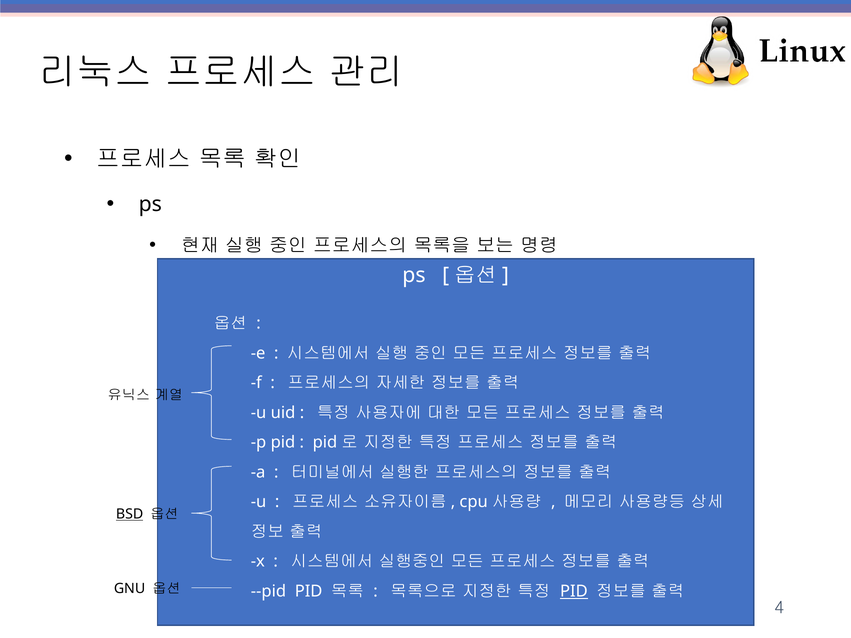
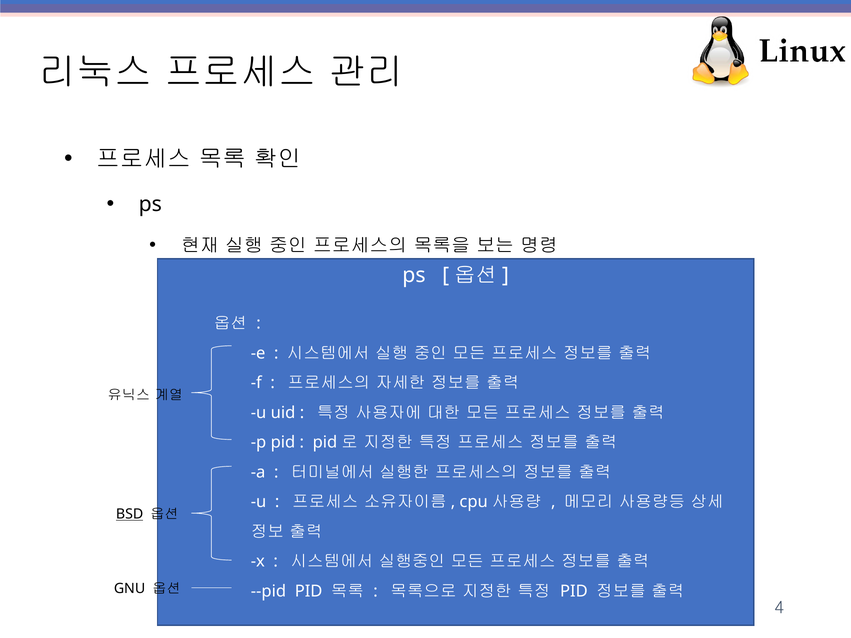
PID underline: present -> none (574, 592)
